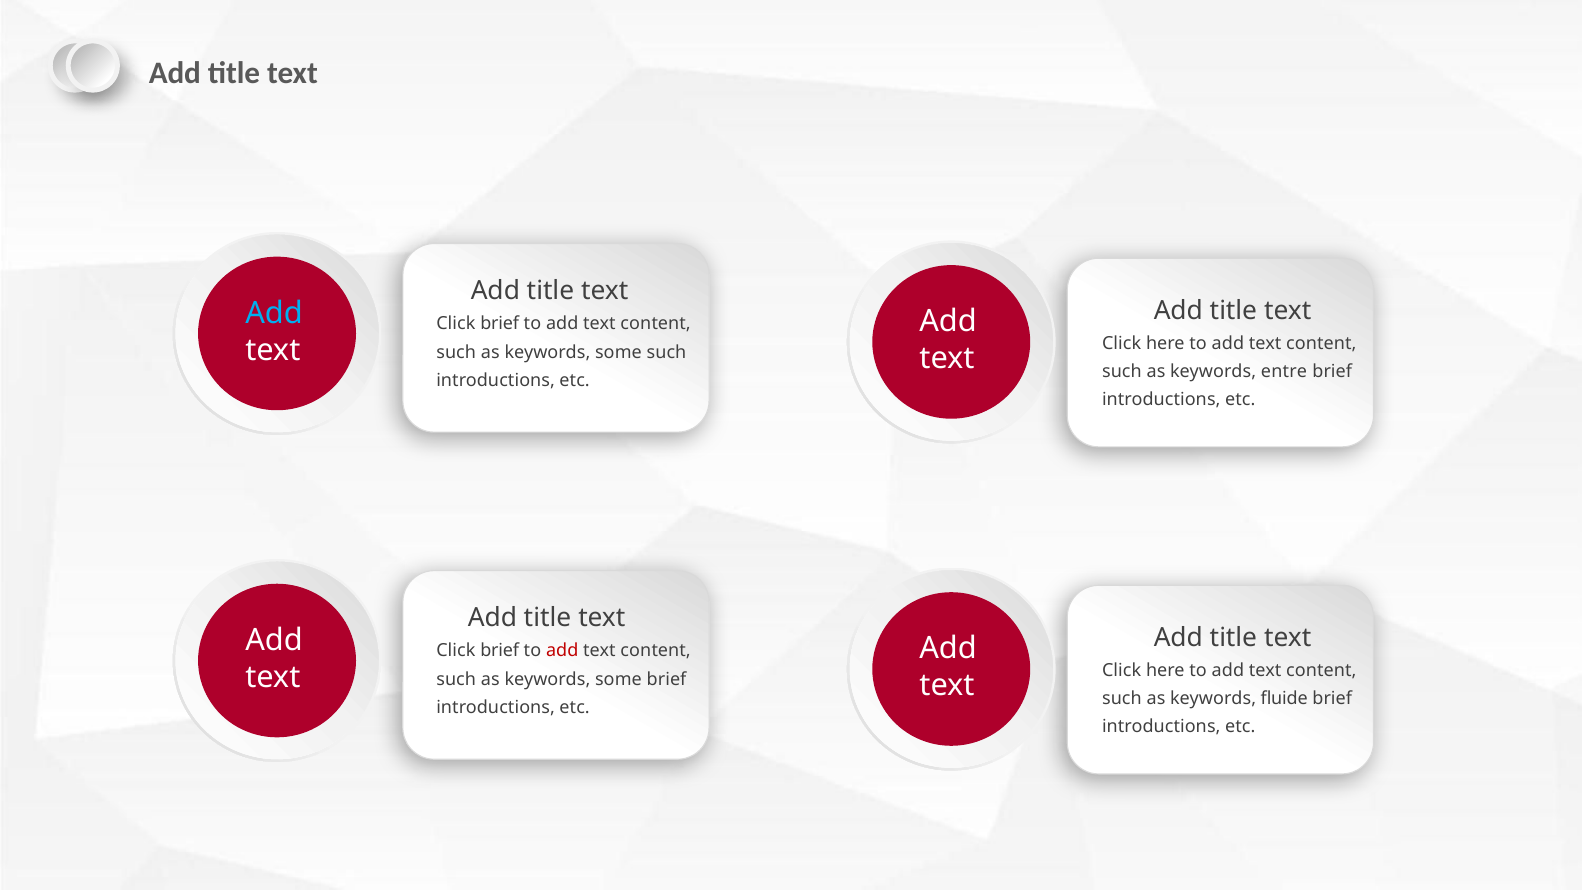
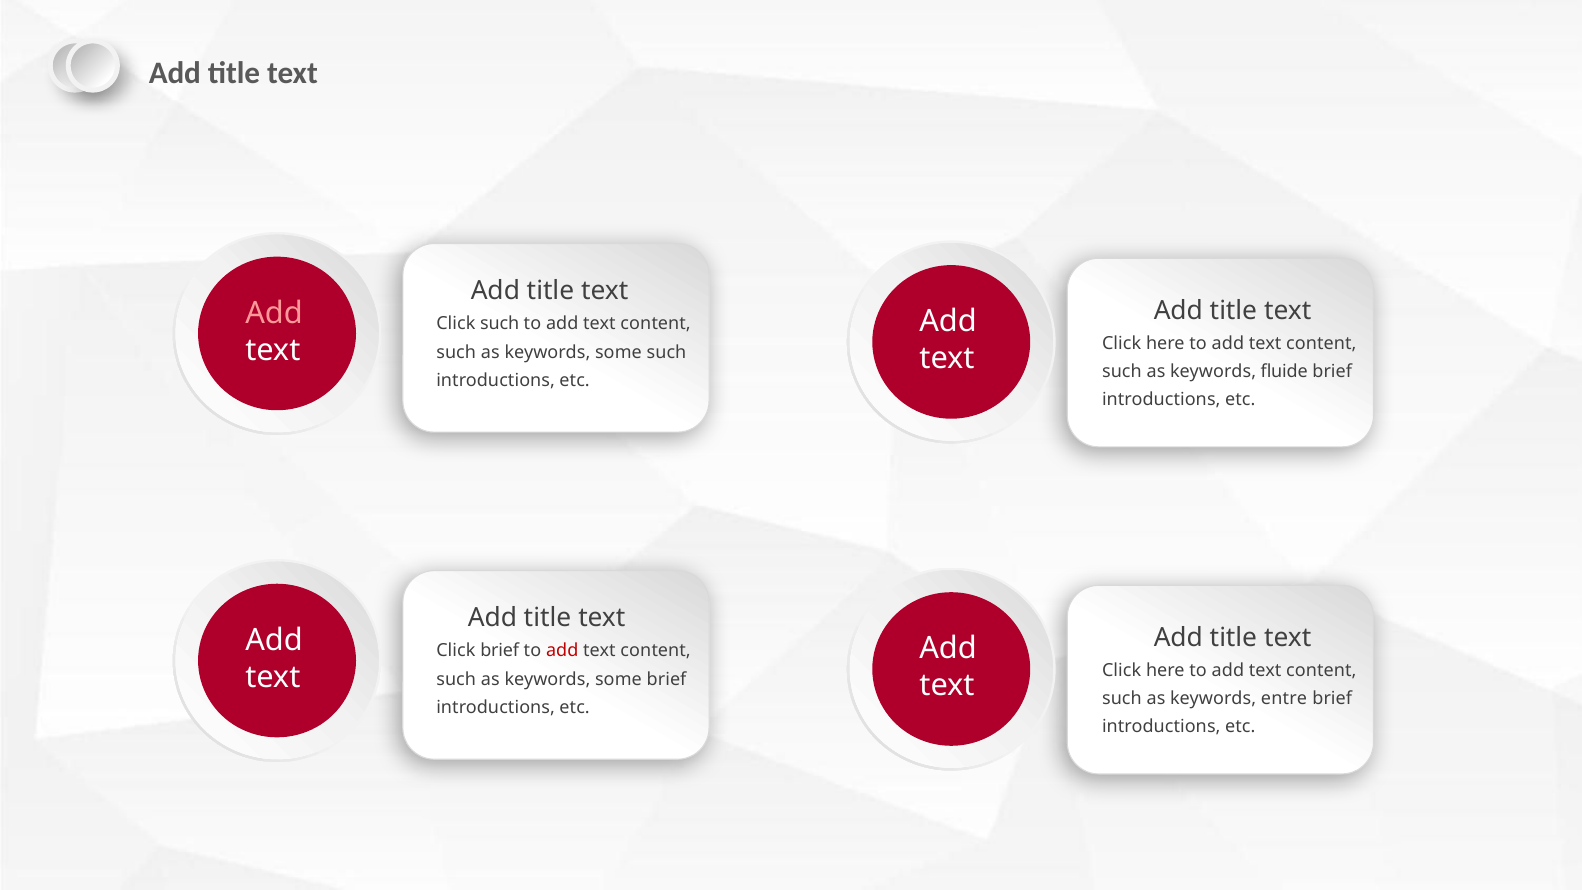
Add colour: light blue -> pink (274, 313)
brief: brief -> such (500, 324)
entre: entre -> fluide (1284, 372)
fluide: fluide -> entre (1284, 699)
